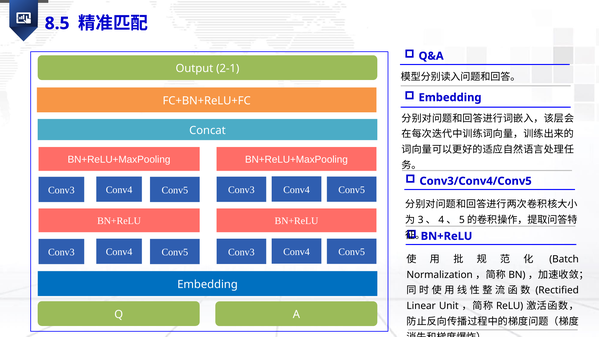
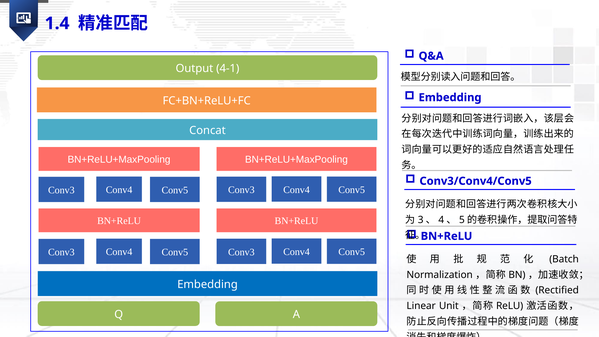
8.5: 8.5 -> 1.4 (57, 23)
2-1: 2-1 -> 4-1 (228, 68)
